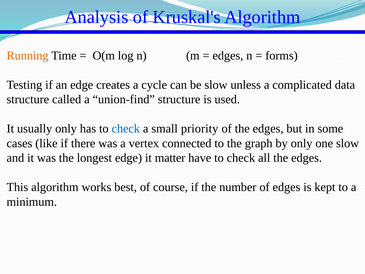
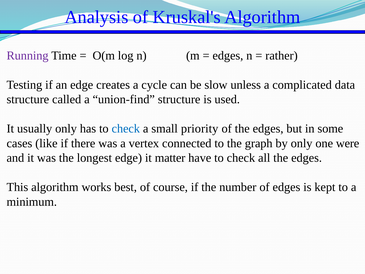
Running colour: orange -> purple (28, 56)
forms: forms -> rather (282, 56)
one slow: slow -> were (348, 143)
